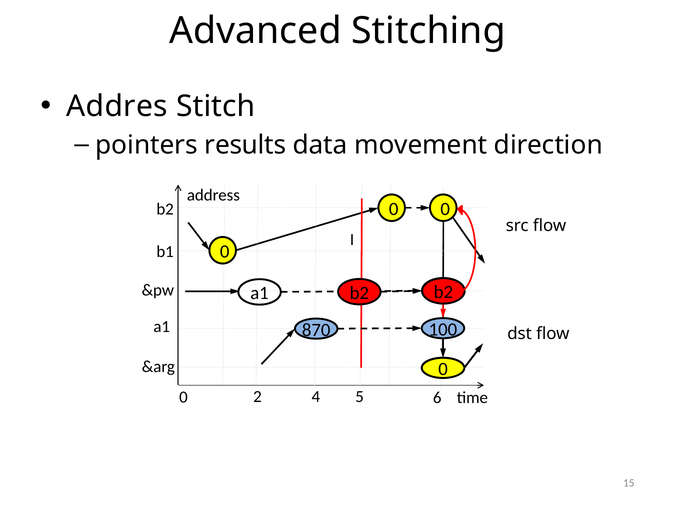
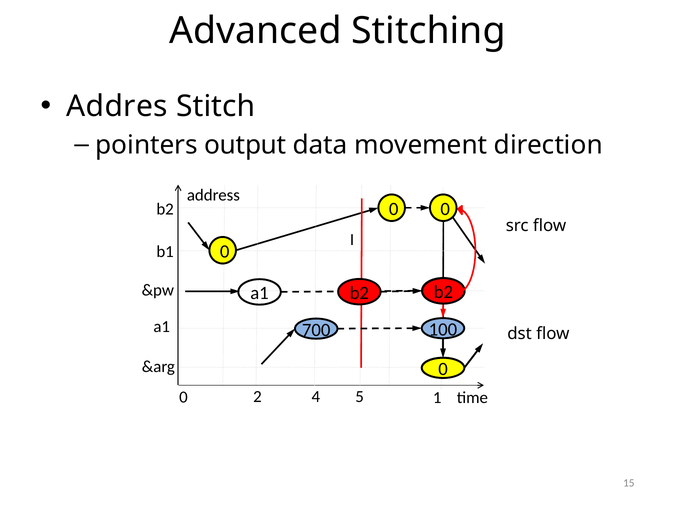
results: results -> output (245, 145)
870: 870 -> 700 (316, 330)
6: 6 -> 1 (437, 398)
